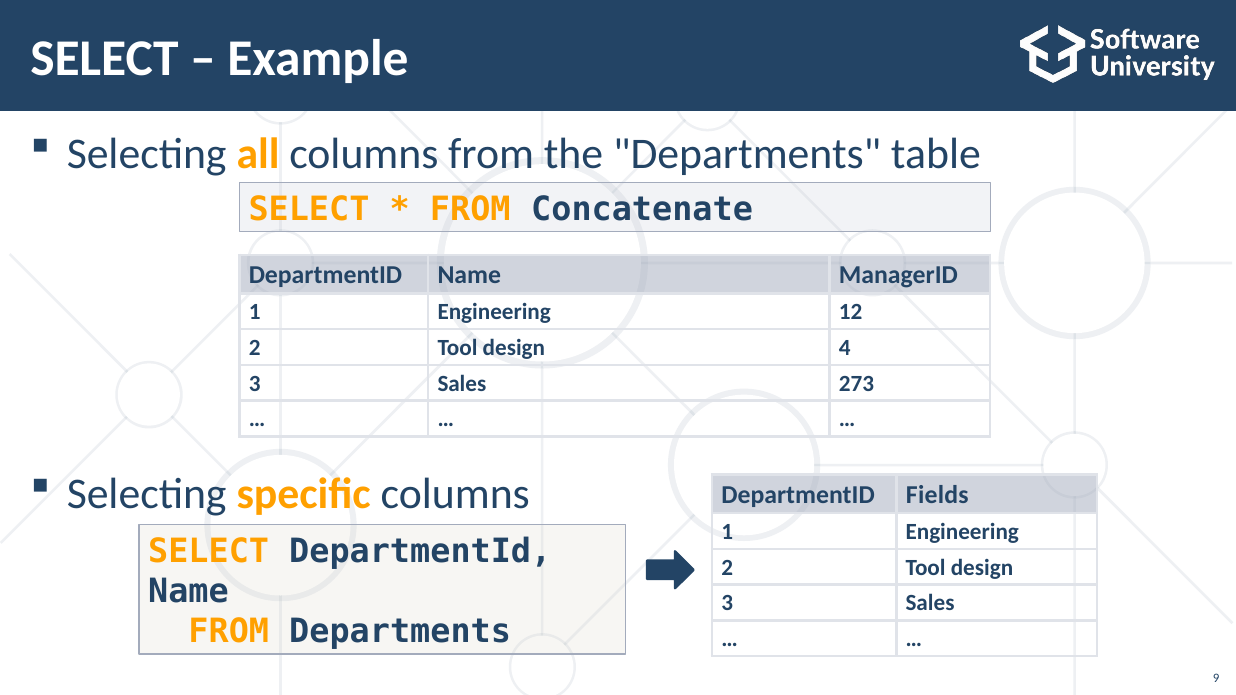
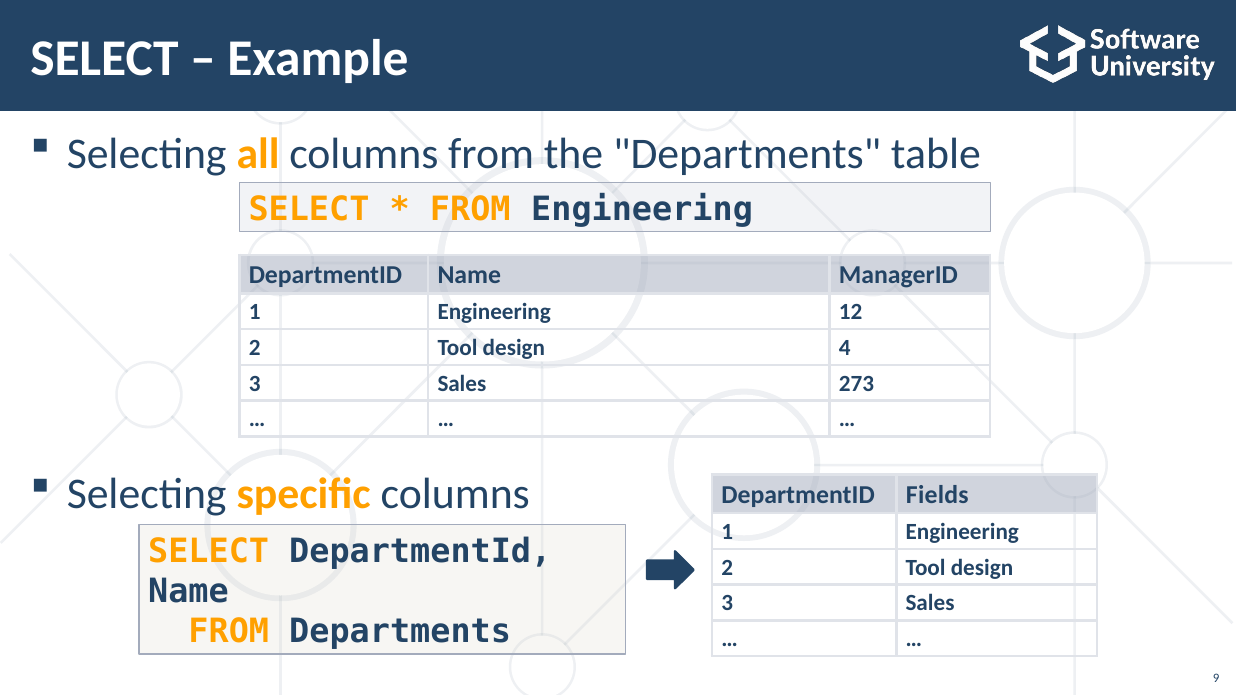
FROM Concatenate: Concatenate -> Engineering (642, 209)
